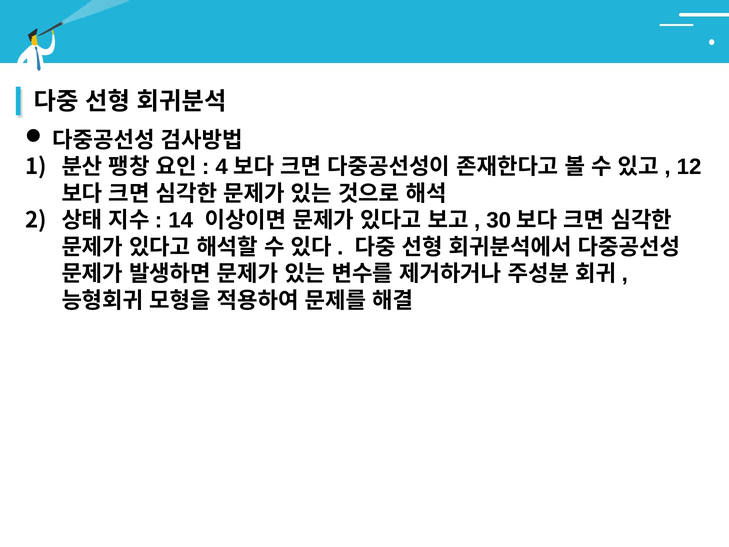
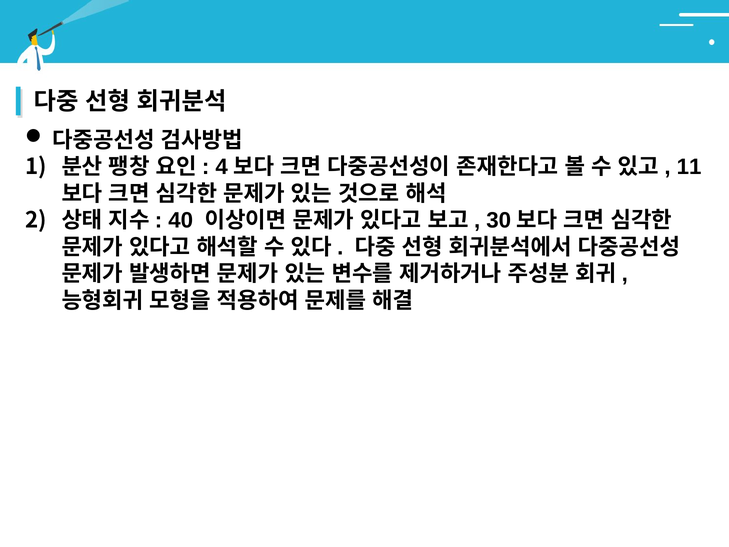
12: 12 -> 11 (689, 167)
14: 14 -> 40 (181, 220)
